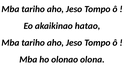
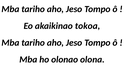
hatao: hatao -> tokoa (88, 26)
